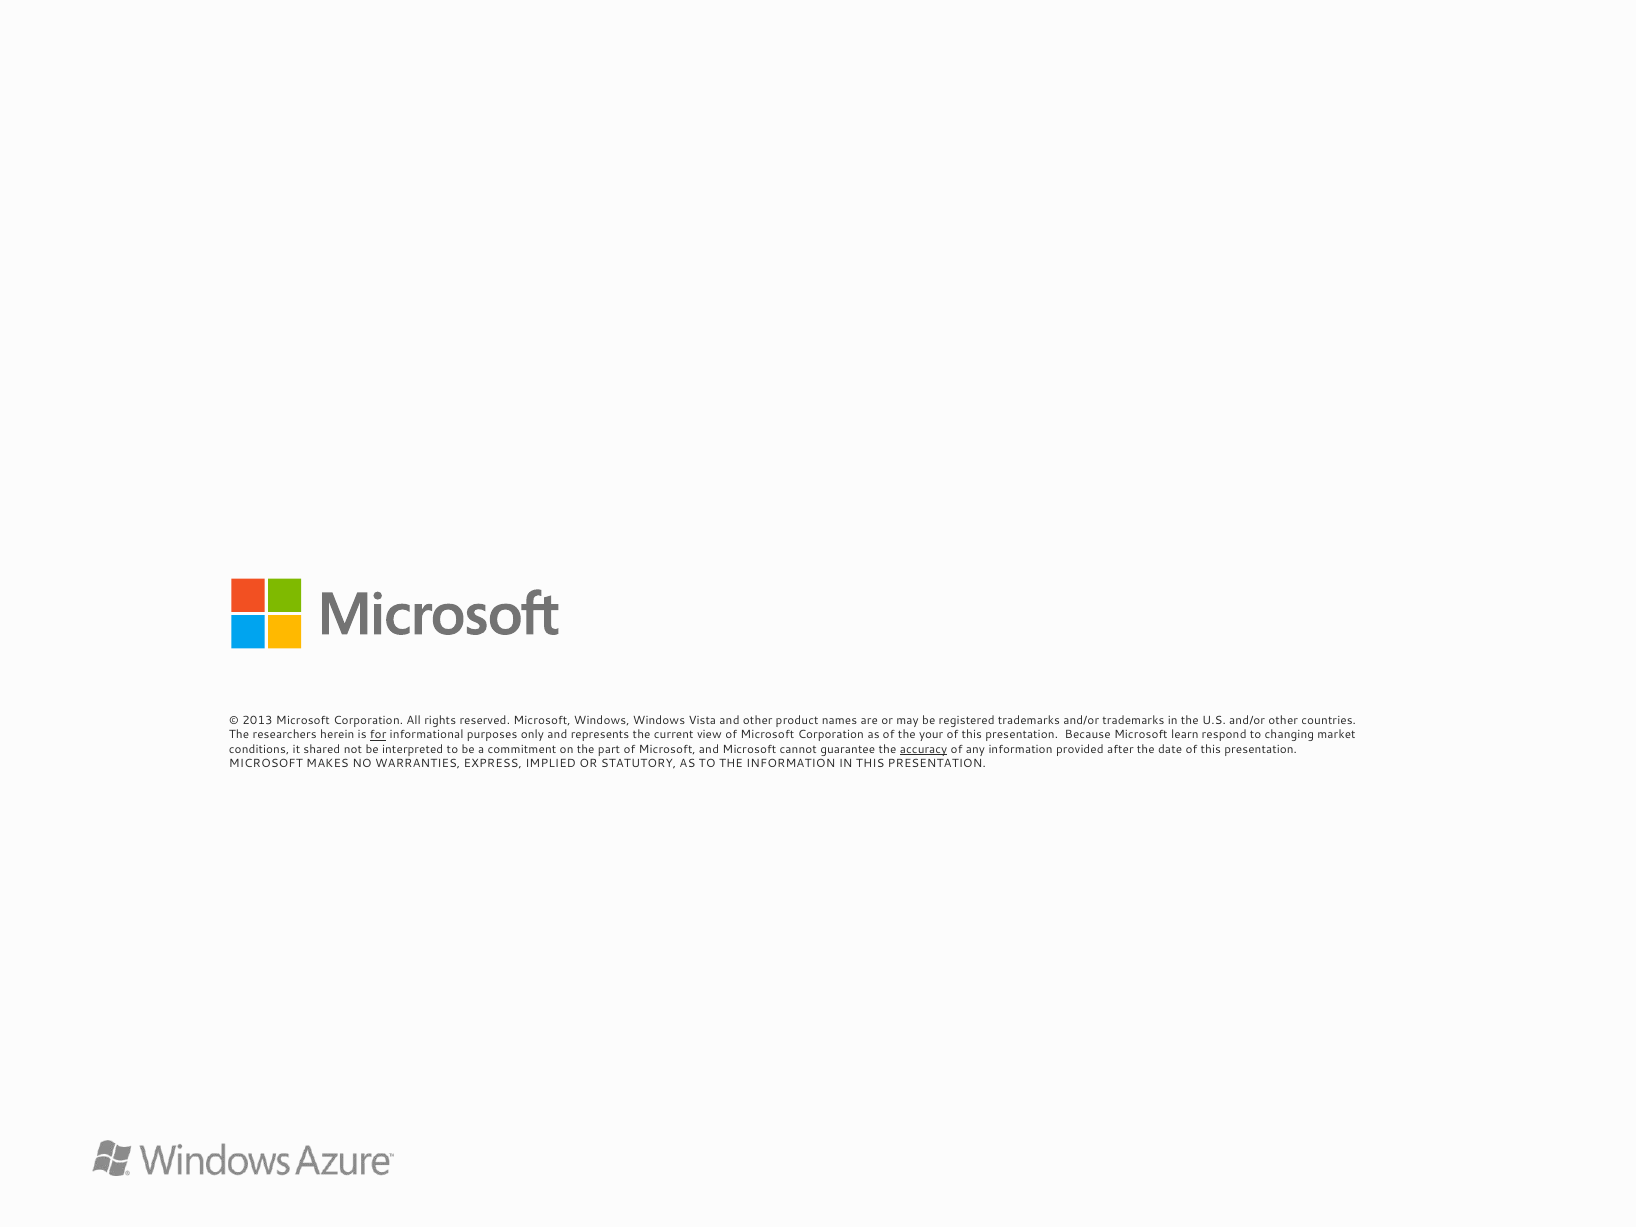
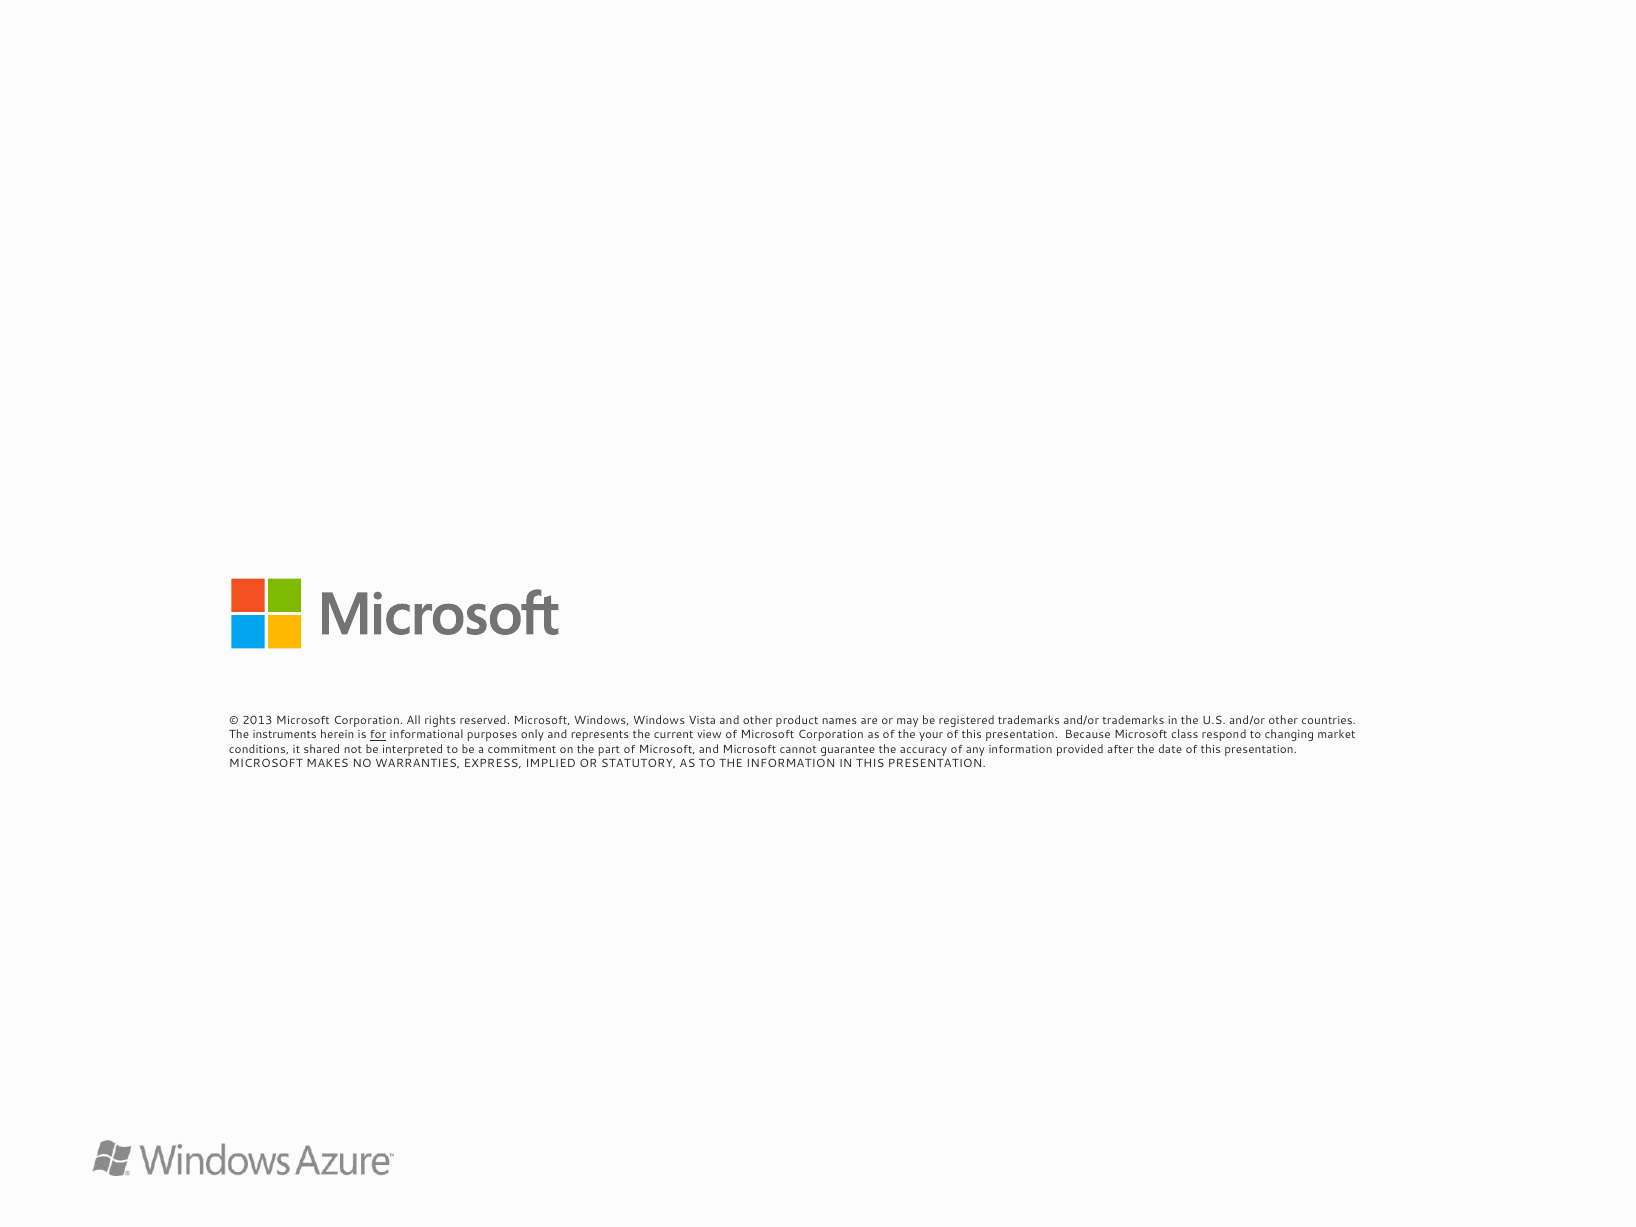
researchers: researchers -> instruments (285, 735)
learn: learn -> class (1185, 735)
accuracy underline: present -> none (924, 749)
